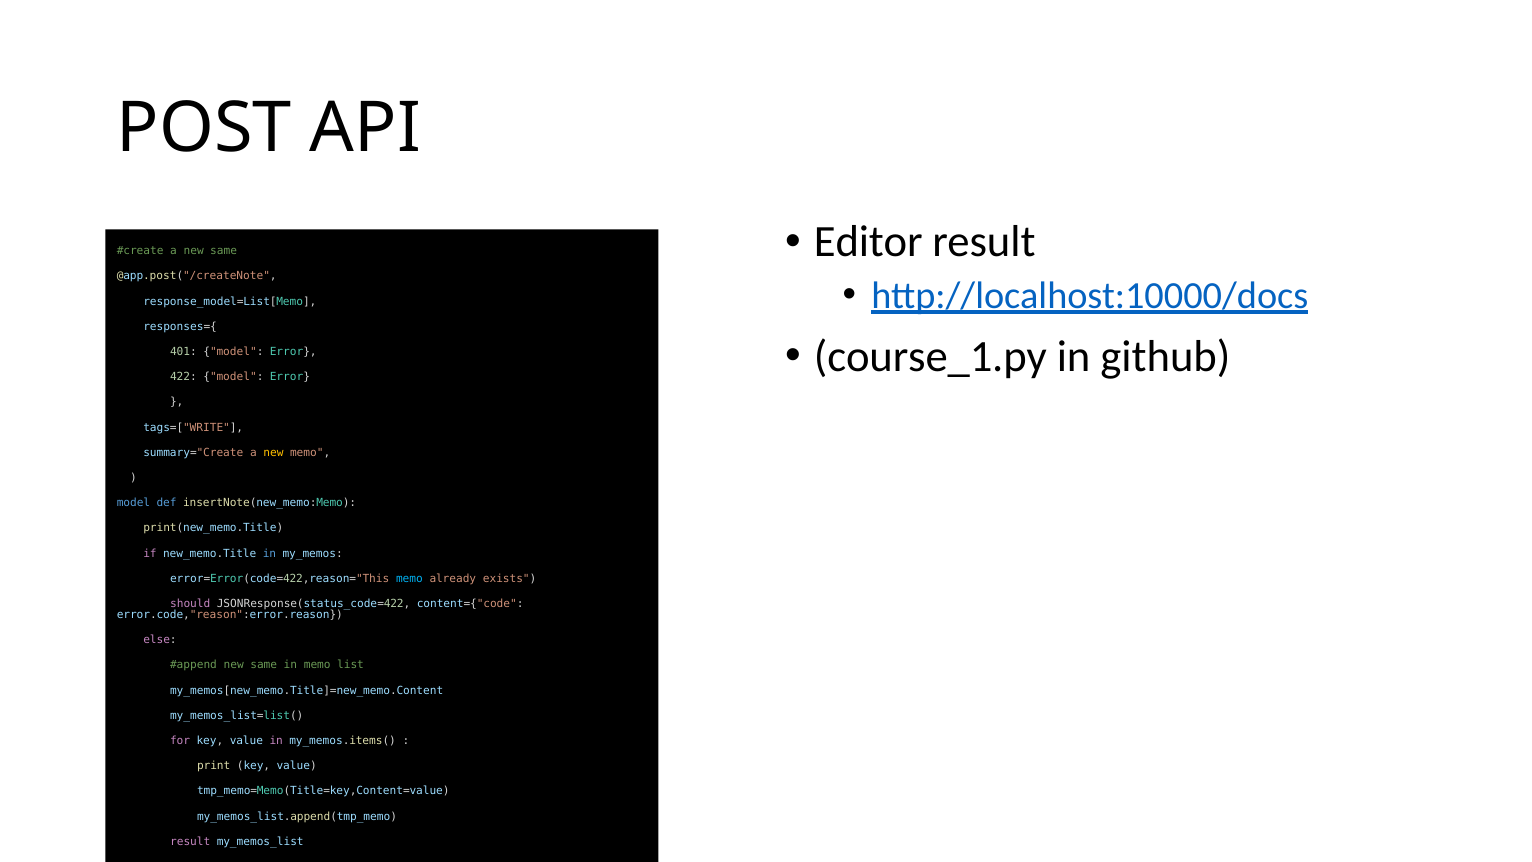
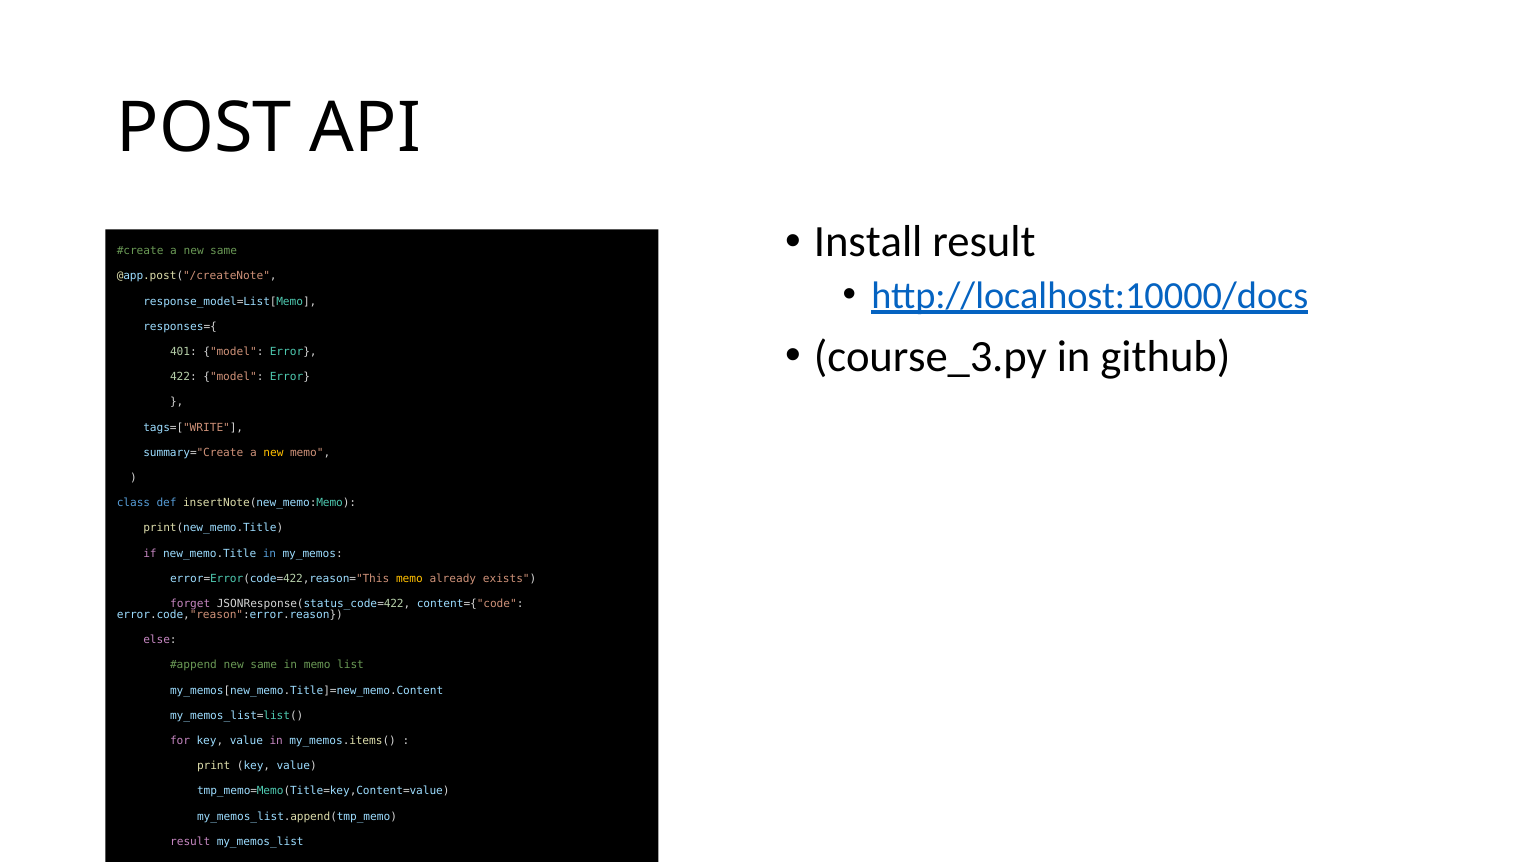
Editor: Editor -> Install (868, 242)
course_1.py: course_1.py -> course_3.py (930, 356)
model: model -> class (133, 503)
memo colour: light blue -> yellow (409, 579)
should: should -> forget (190, 604)
